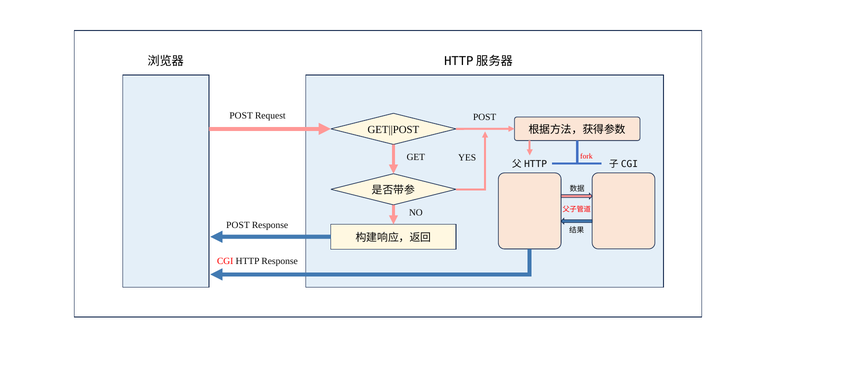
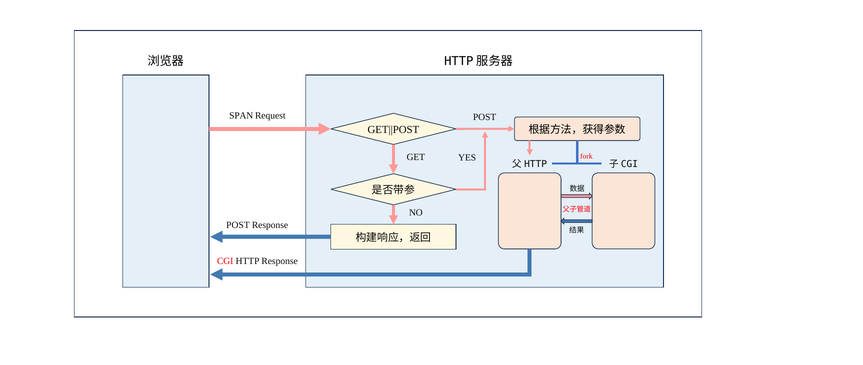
POST: POST -> SPAN (241, 116)
